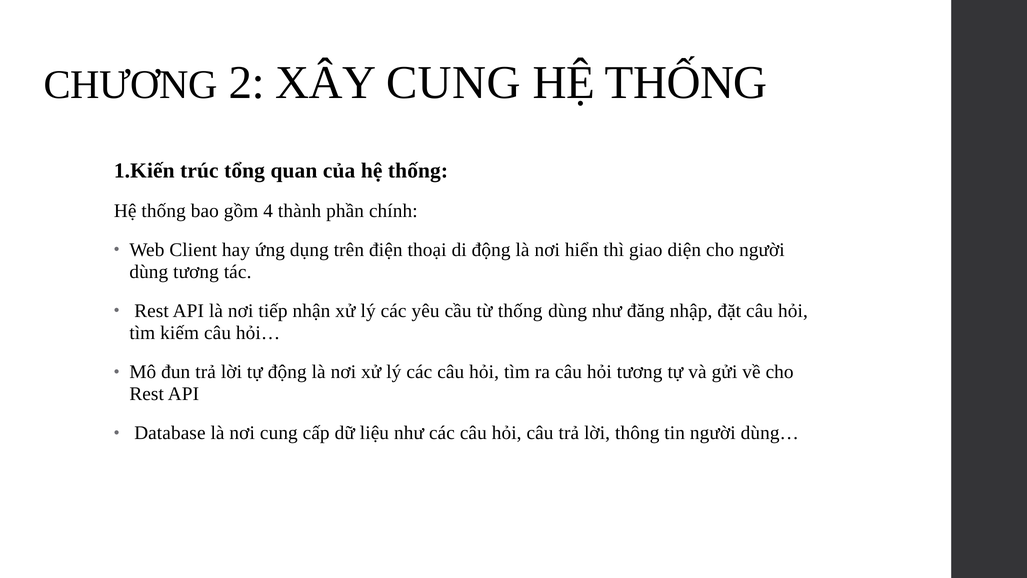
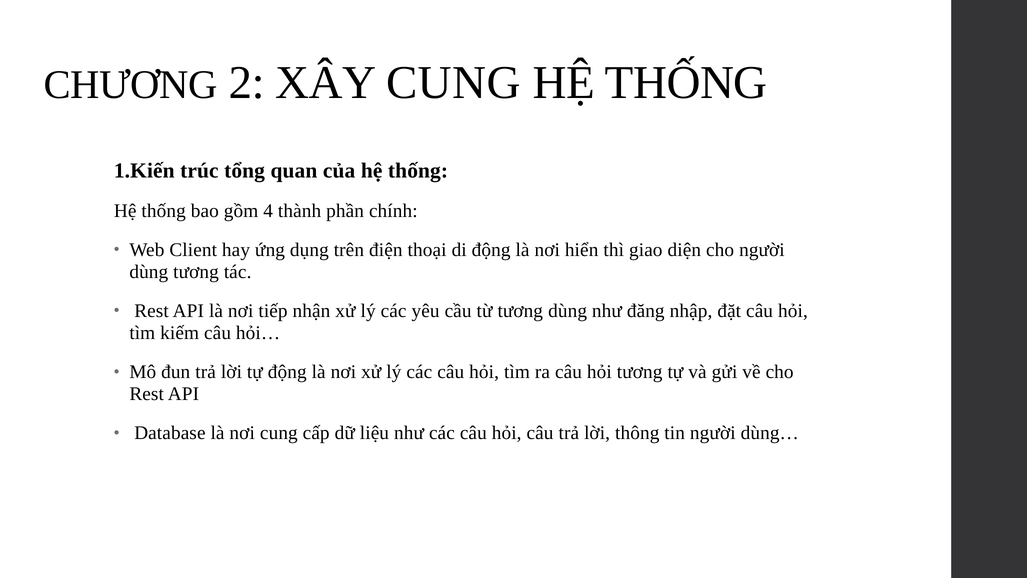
từ thống: thống -> tương (520, 311)
